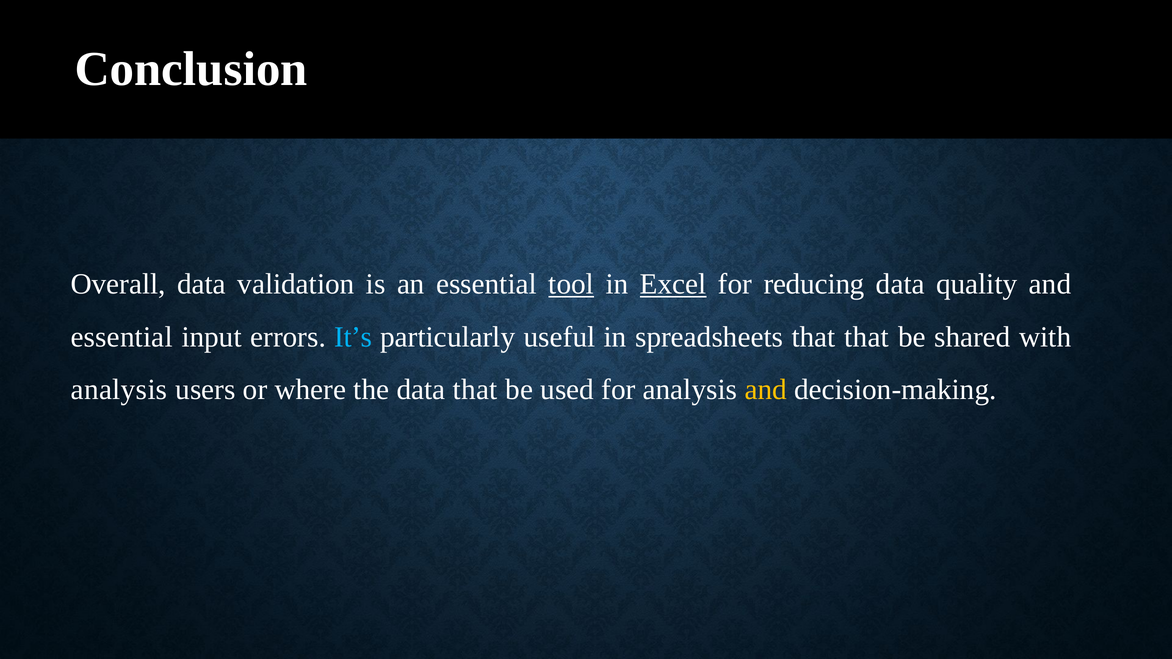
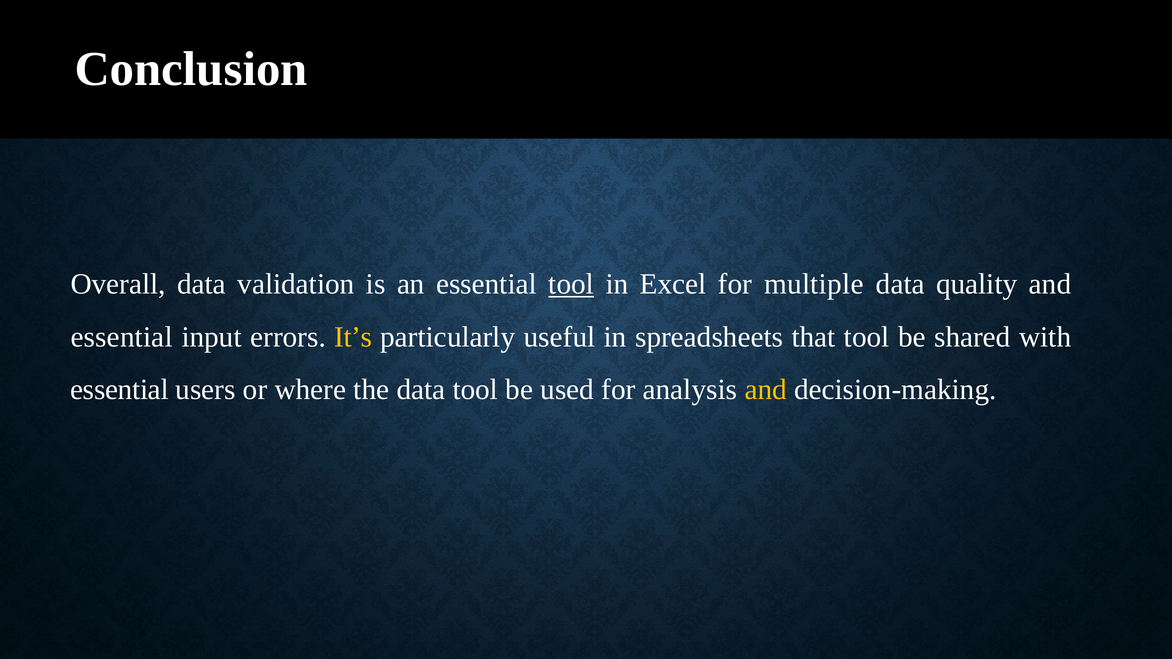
Excel underline: present -> none (673, 284)
reducing: reducing -> multiple (814, 284)
It’s colour: light blue -> yellow (353, 337)
that that: that -> tool (867, 337)
analysis: analysis -> essential (119, 390)
data that: that -> tool (475, 390)
